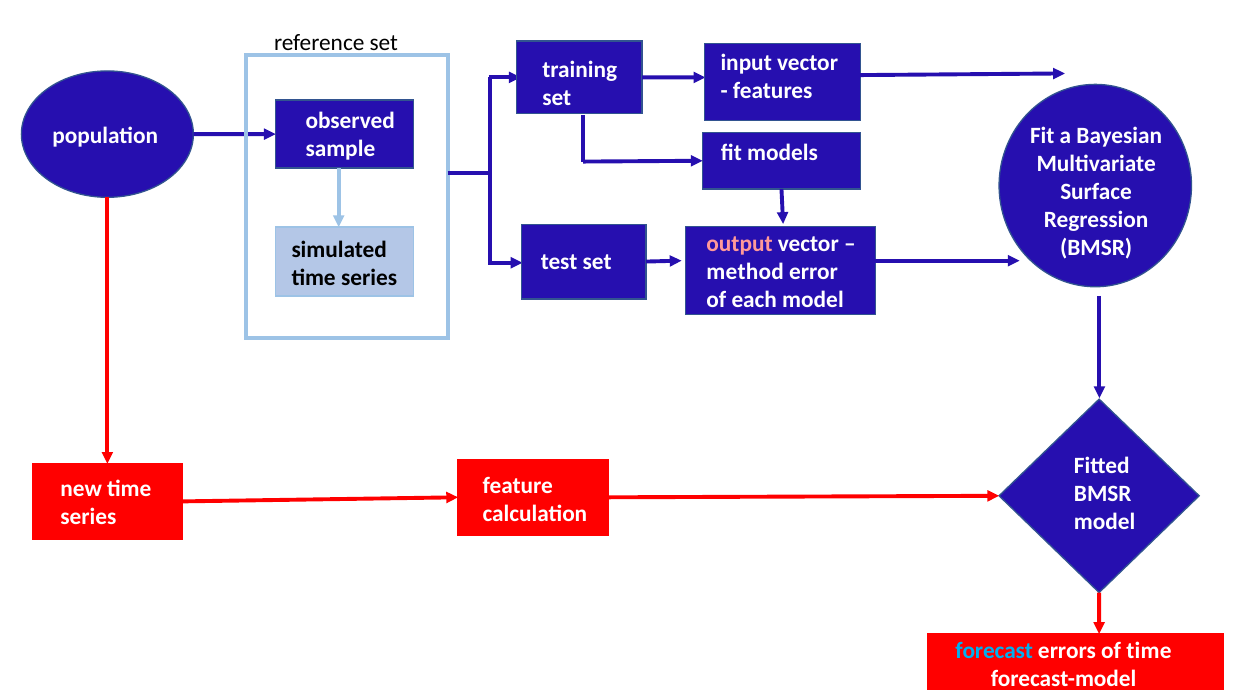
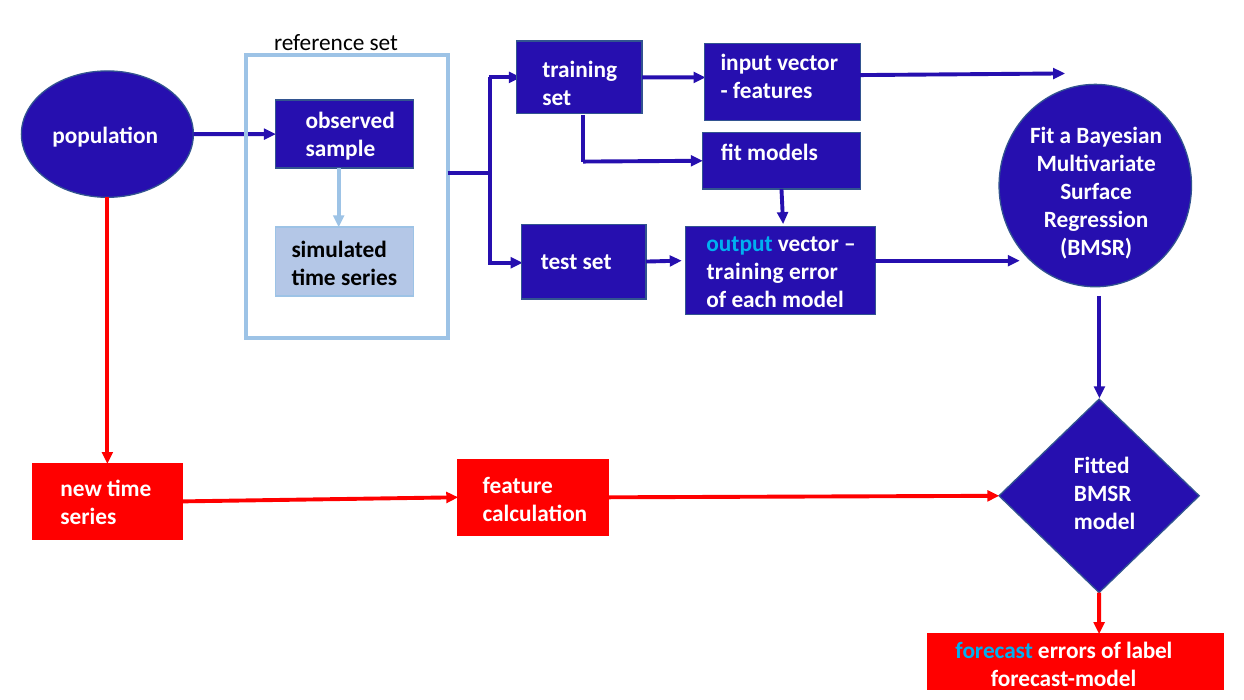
output colour: pink -> light blue (740, 244)
method: method -> training (745, 272)
of time: time -> label (1149, 650)
